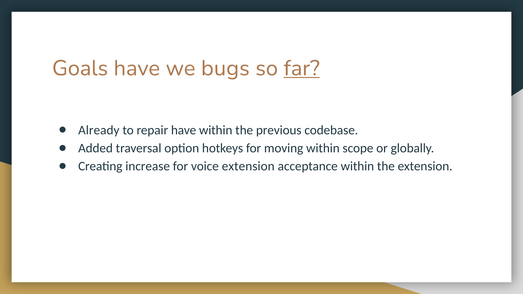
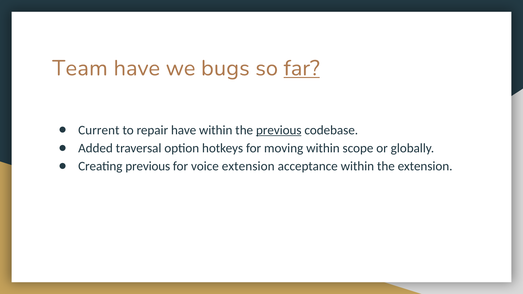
Goals: Goals -> Team (80, 68)
Already: Already -> Current (99, 130)
previous underline: none -> present (279, 130)
Creating increase: increase -> previous (148, 166)
